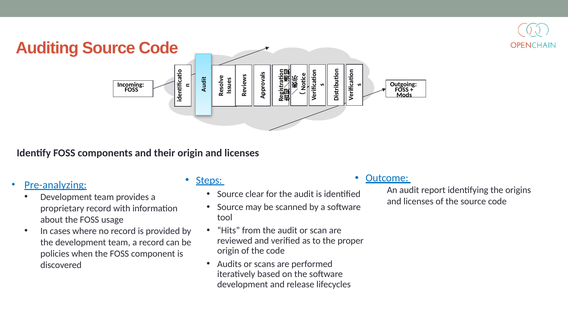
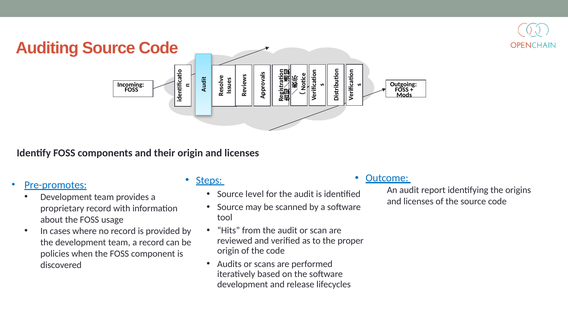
Pre-analyzing: Pre-analyzing -> Pre-promotes (56, 185)
clear: clear -> level (255, 194)
